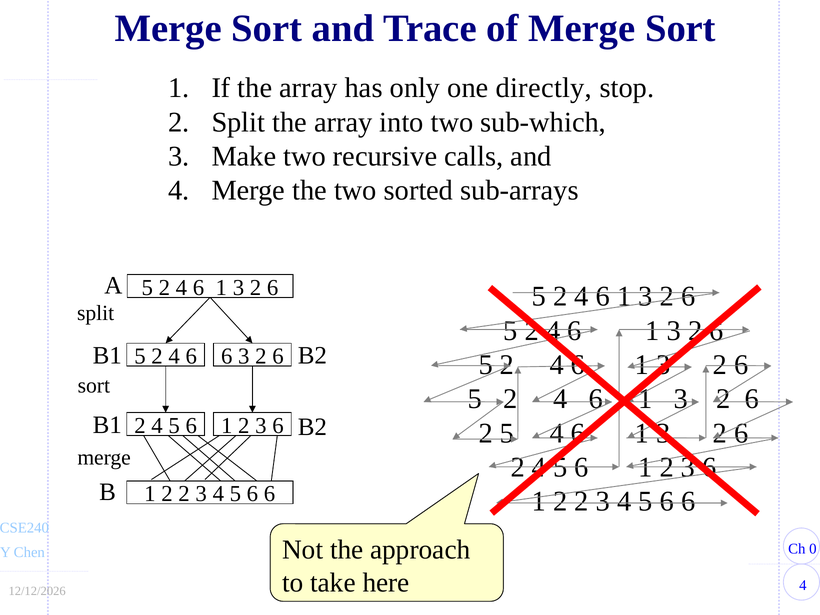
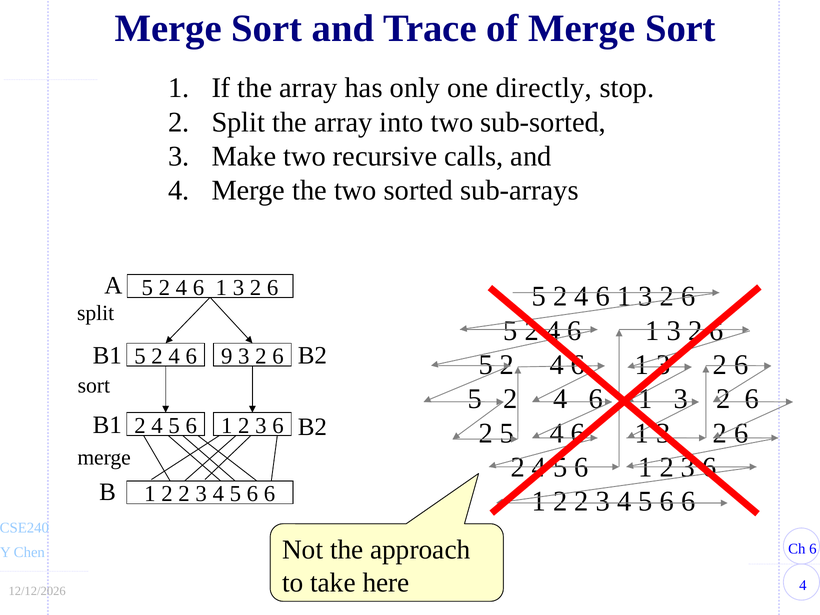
sub-which: sub-which -> sub-sorted (543, 122)
B1 6: 6 -> 9 (227, 356)
0: 0 -> 6 (813, 549)
